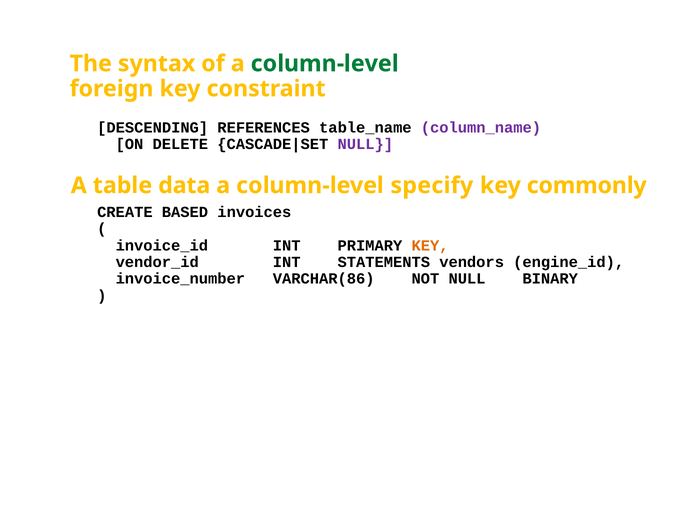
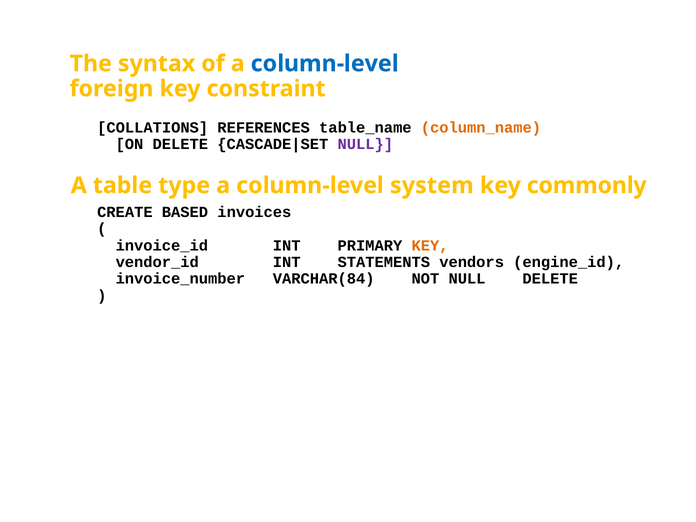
column-level colour: green -> blue (325, 64)
DESCENDING: DESCENDING -> COLLATIONS (153, 128)
column_name colour: purple -> orange (481, 128)
data: data -> type (184, 185)
specify: specify -> system (432, 185)
VARCHAR(86: VARCHAR(86 -> VARCHAR(84 (324, 279)
NULL BINARY: BINARY -> DELETE (550, 279)
